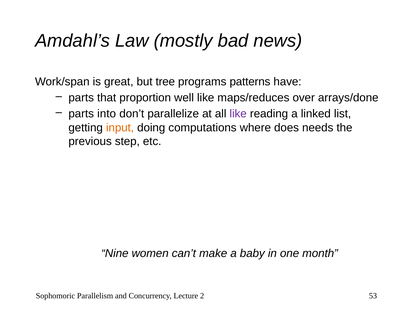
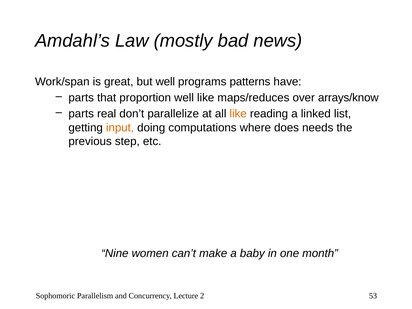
but tree: tree -> well (165, 82)
arrays/done: arrays/done -> arrays/know (348, 98)
into: into -> real (107, 114)
like colour: purple -> orange (238, 114)
